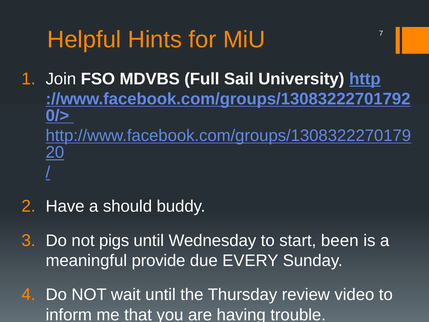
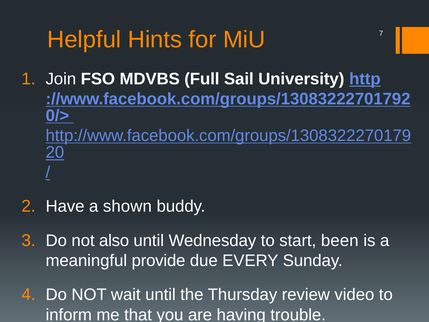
should: should -> shown (127, 206)
pigs: pigs -> also (114, 240)
